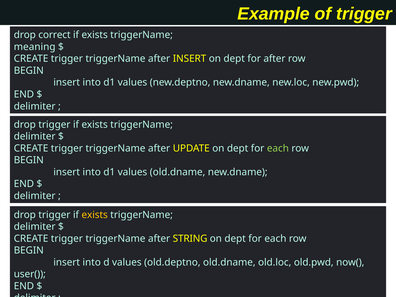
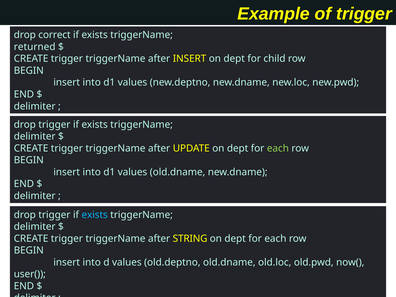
meaning: meaning -> returned (35, 47)
for after: after -> child (274, 59)
exists colour: yellow -> light blue (95, 215)
